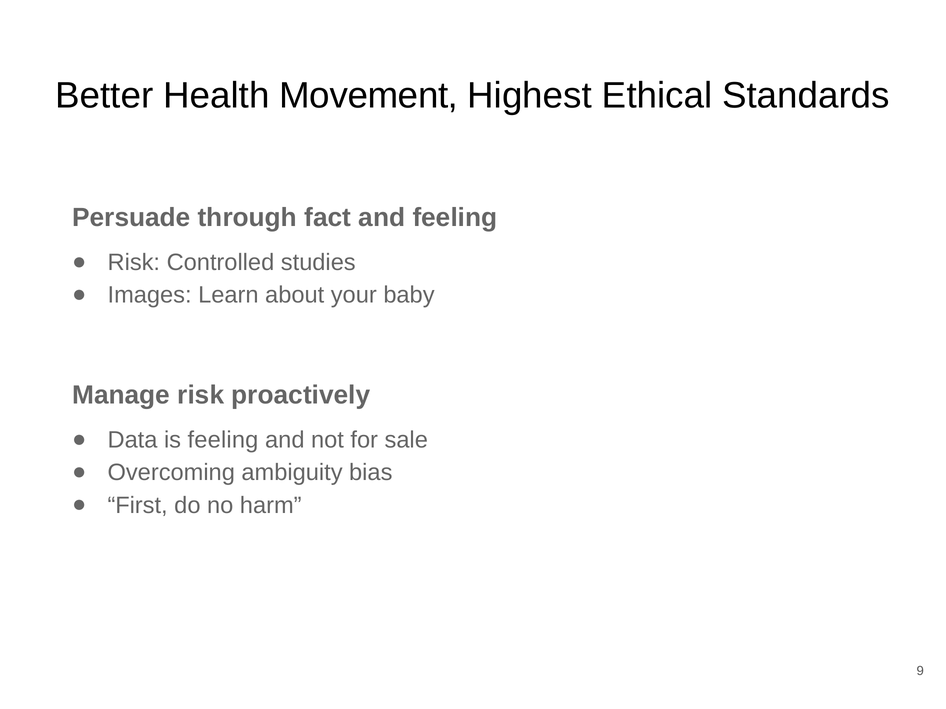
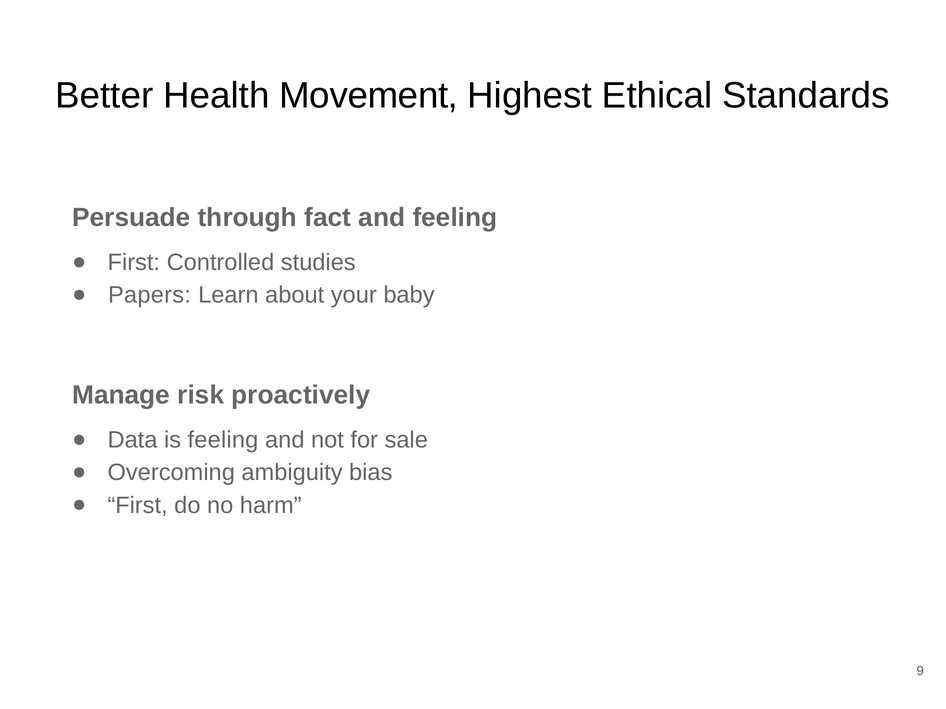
Risk: Risk -> First (134, 263)
Images: Images -> Papers (149, 295)
